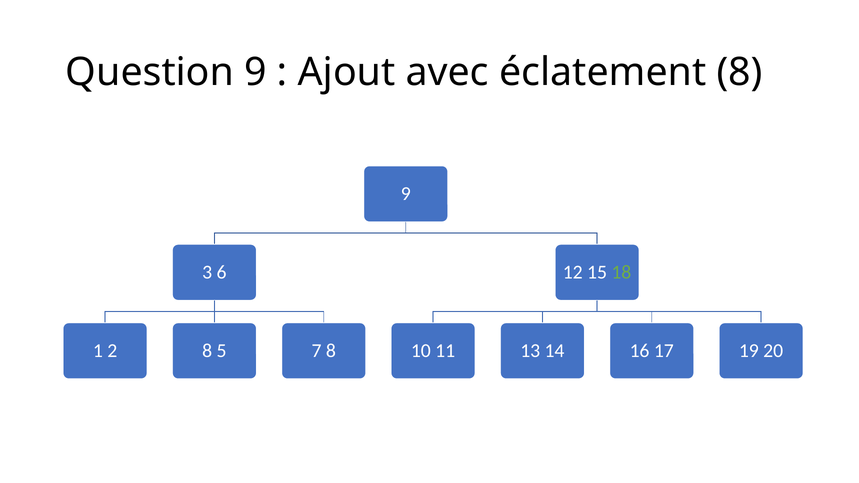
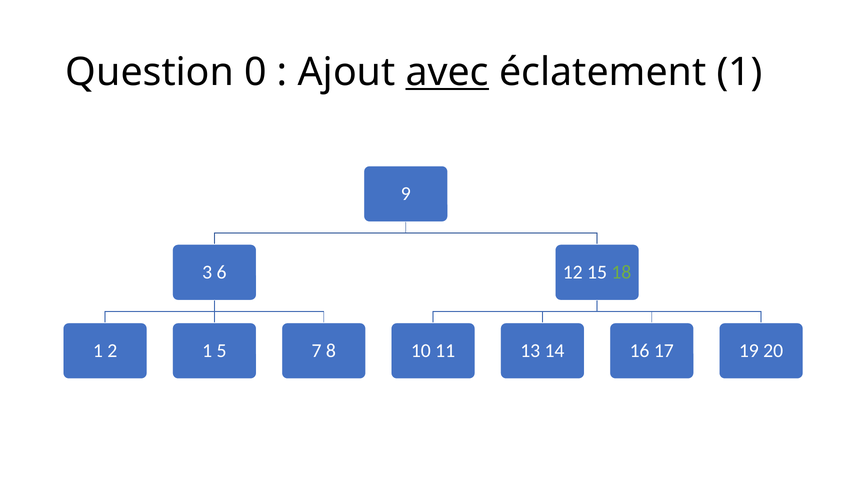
Question 9: 9 -> 0 (256, 72)
avec underline: none -> present (447, 72)
éclatement 8: 8 -> 1 (740, 72)
2 8: 8 -> 1 (207, 351)
